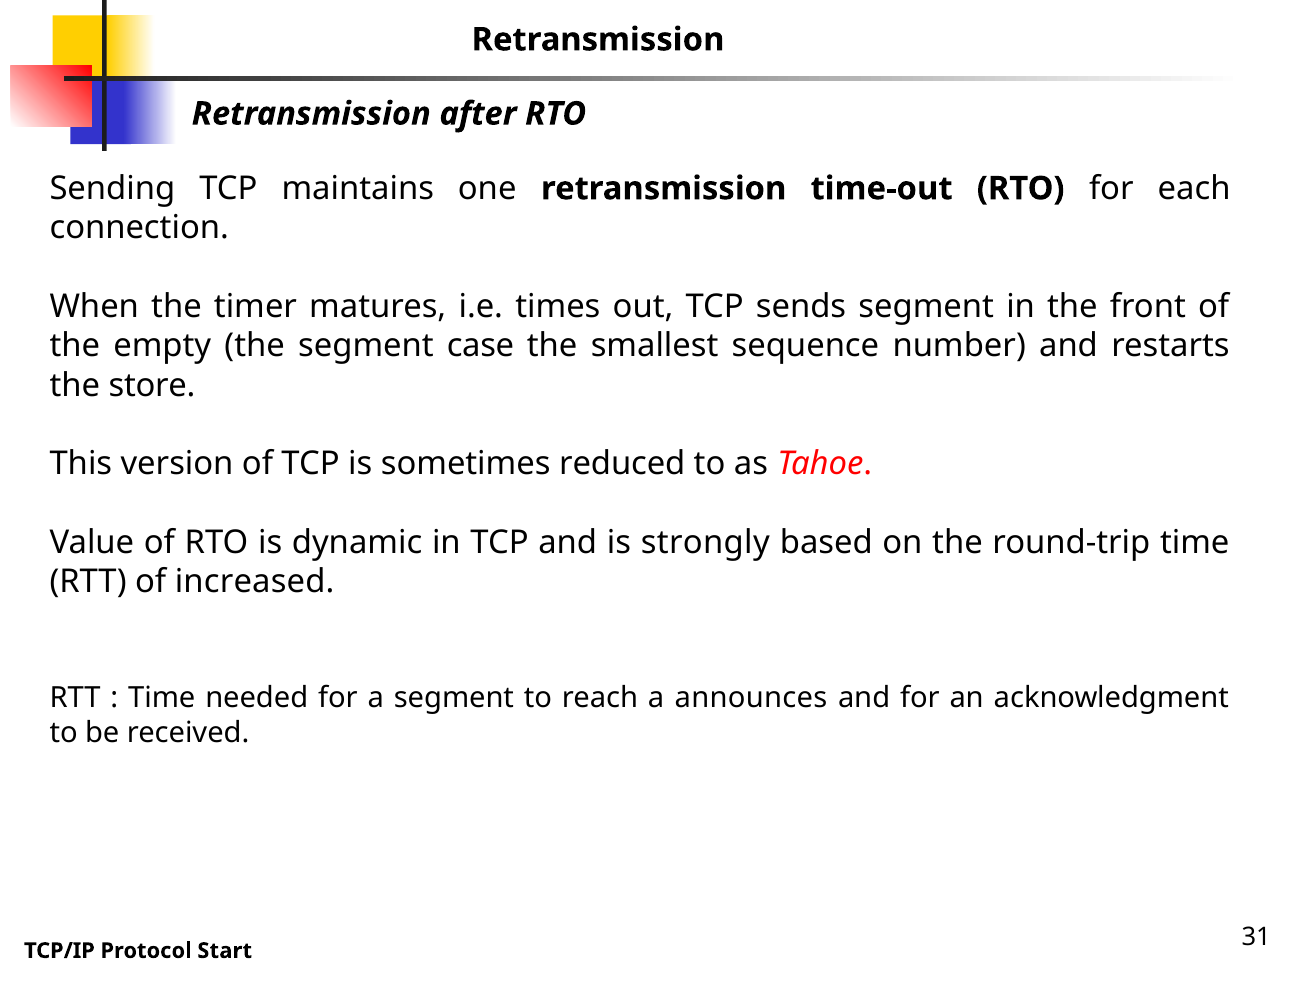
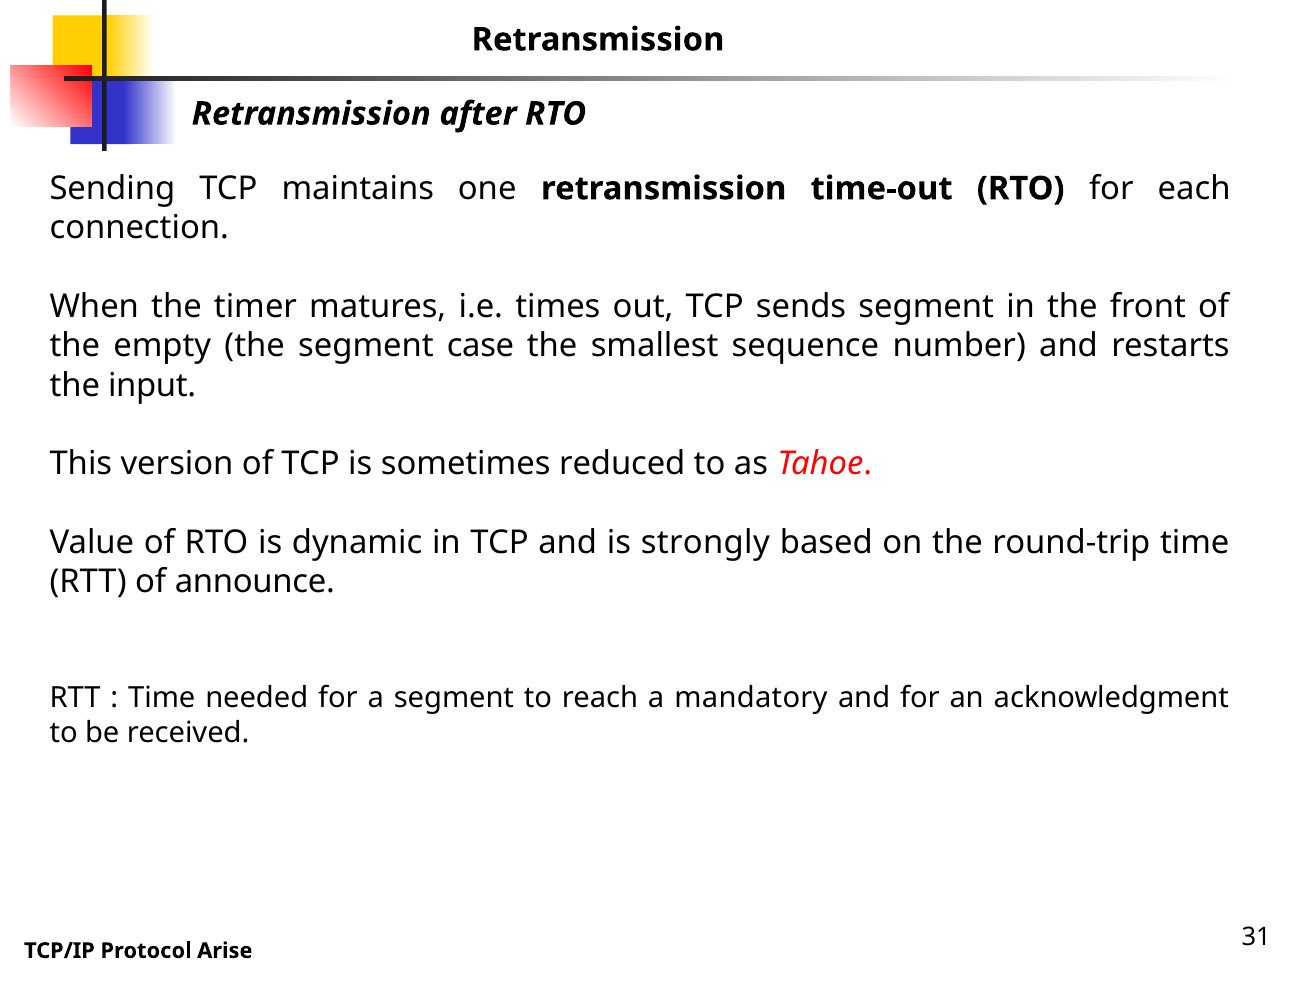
store: store -> input (152, 385)
increased: increased -> announce (255, 582)
announces: announces -> mandatory (751, 698)
Start: Start -> Arise (225, 951)
